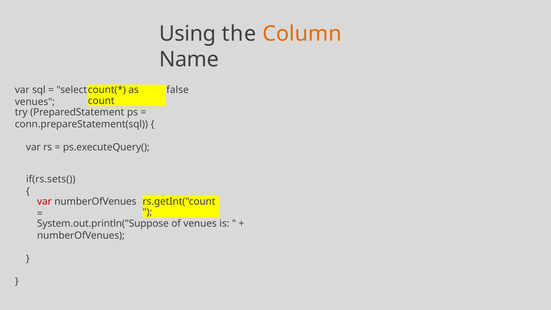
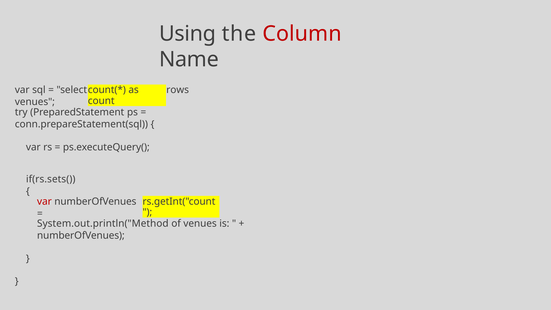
Column colour: orange -> red (302, 34)
false: false -> rows (178, 90)
System.out.println("Suppose: System.out.println("Suppose -> System.out.println("Method (103, 224)
